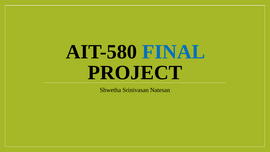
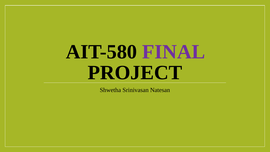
FINAL colour: blue -> purple (174, 52)
